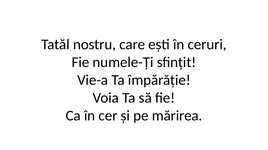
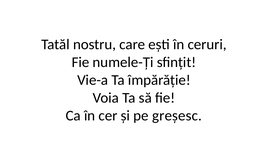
mărirea: mărirea -> greșesc (177, 116)
